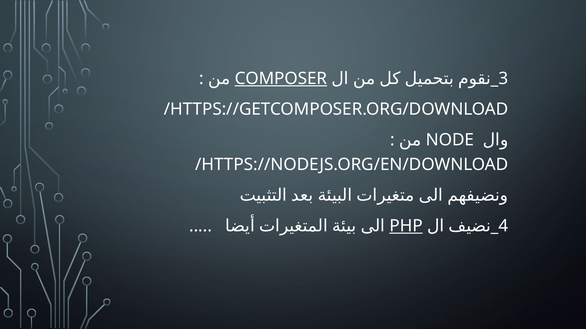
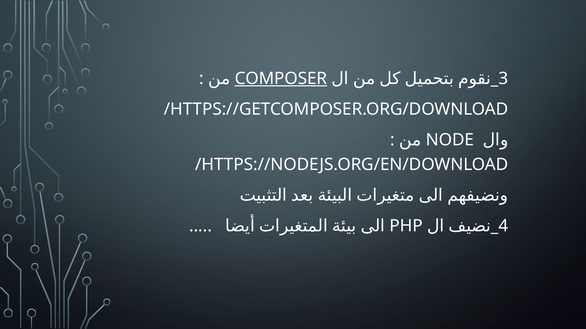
PHP underline: present -> none (406, 226)
